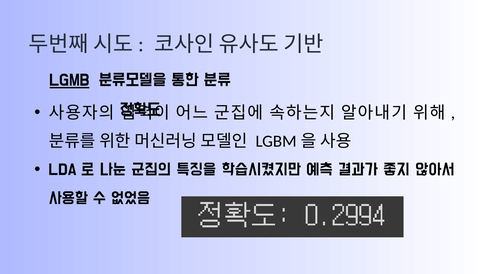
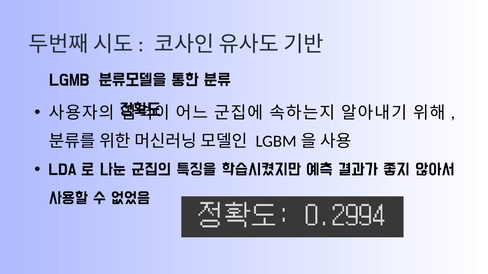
LGMB underline: present -> none (69, 80)
